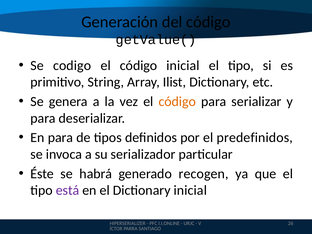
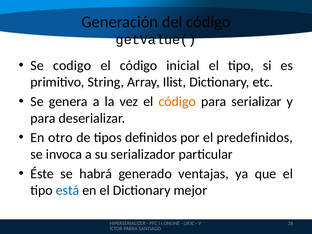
En para: para -> otro (60, 138)
recogen: recogen -> ventajas (204, 174)
está colour: purple -> blue (68, 190)
Dictionary inicial: inicial -> mejor (190, 190)
